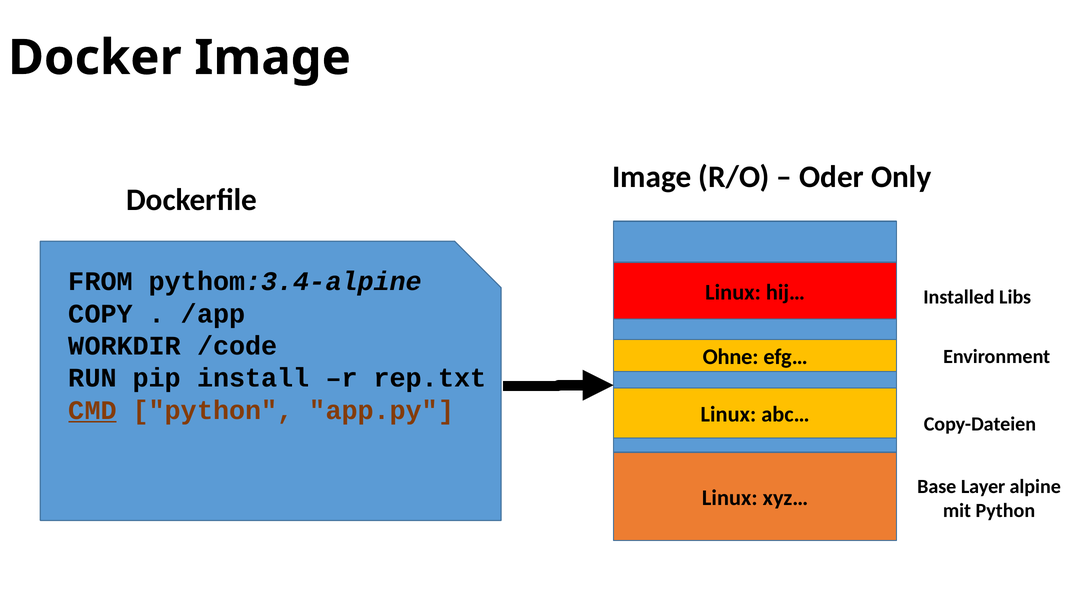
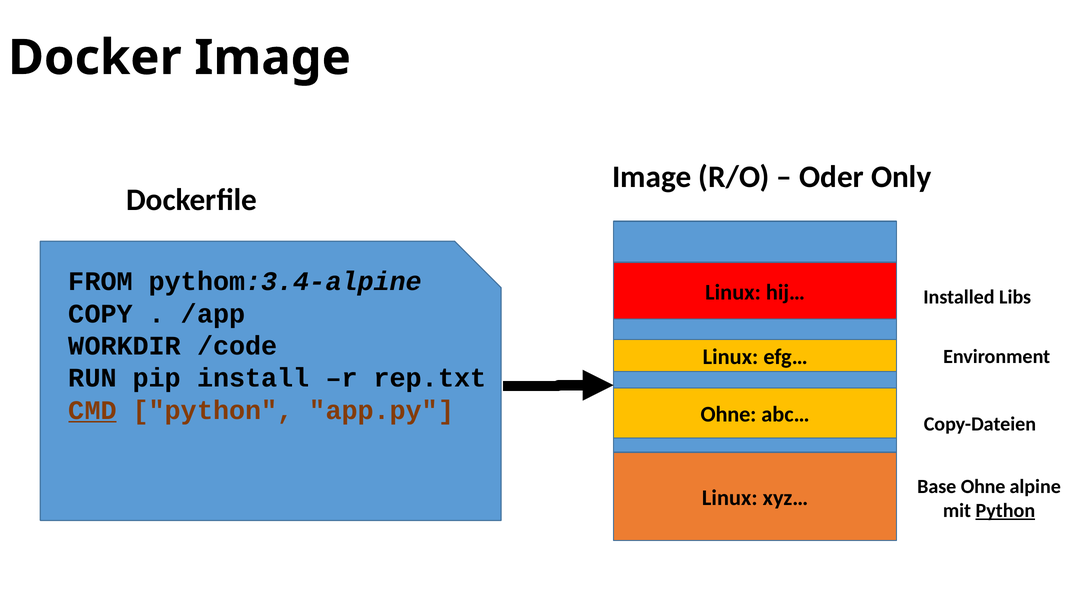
Ohne: Ohne -> Linux (730, 357)
Linux: Linux -> Ohne (728, 414)
Base Layer: Layer -> Ohne (983, 486)
Python underline: none -> present (1005, 510)
